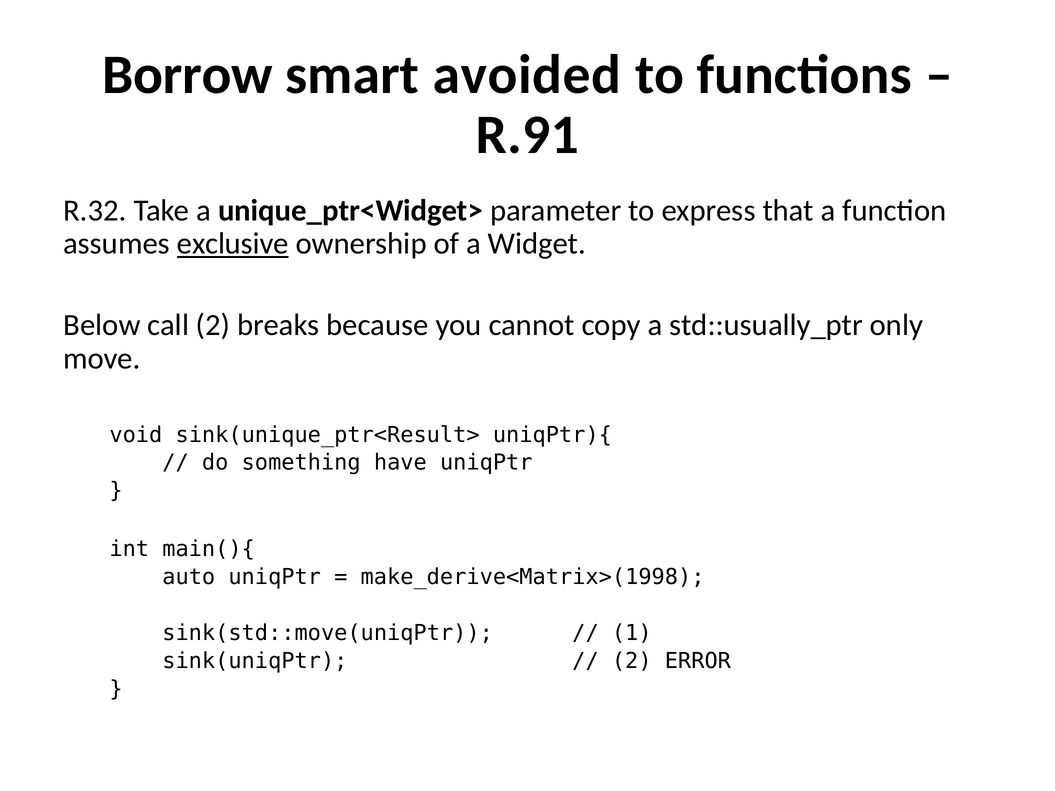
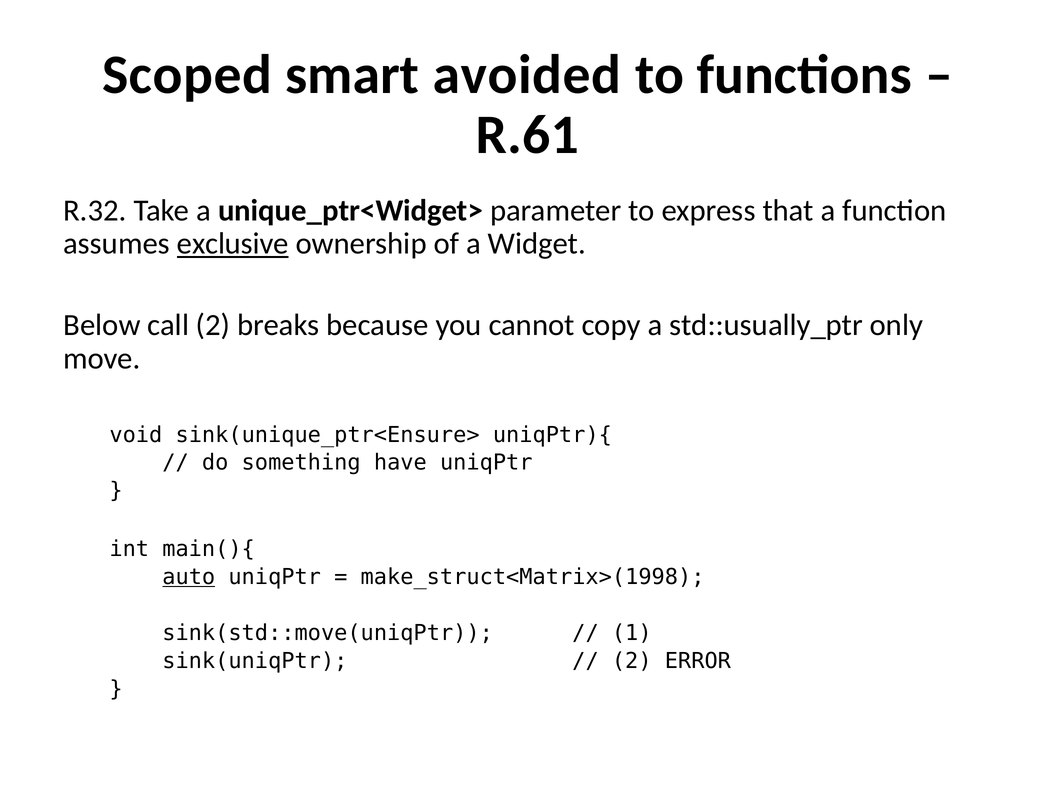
Borrow: Borrow -> Scoped (187, 75)
R.91: R.91 -> R.61 (527, 135)
sink(unique_ptr<Result>: sink(unique_ptr<Result> -> sink(unique_ptr<Ensure> (328, 435)
auto underline: none -> present (189, 577)
make_derive<Matrix>(1998: make_derive<Matrix>(1998 -> make_struct<Matrix>(1998 (533, 577)
